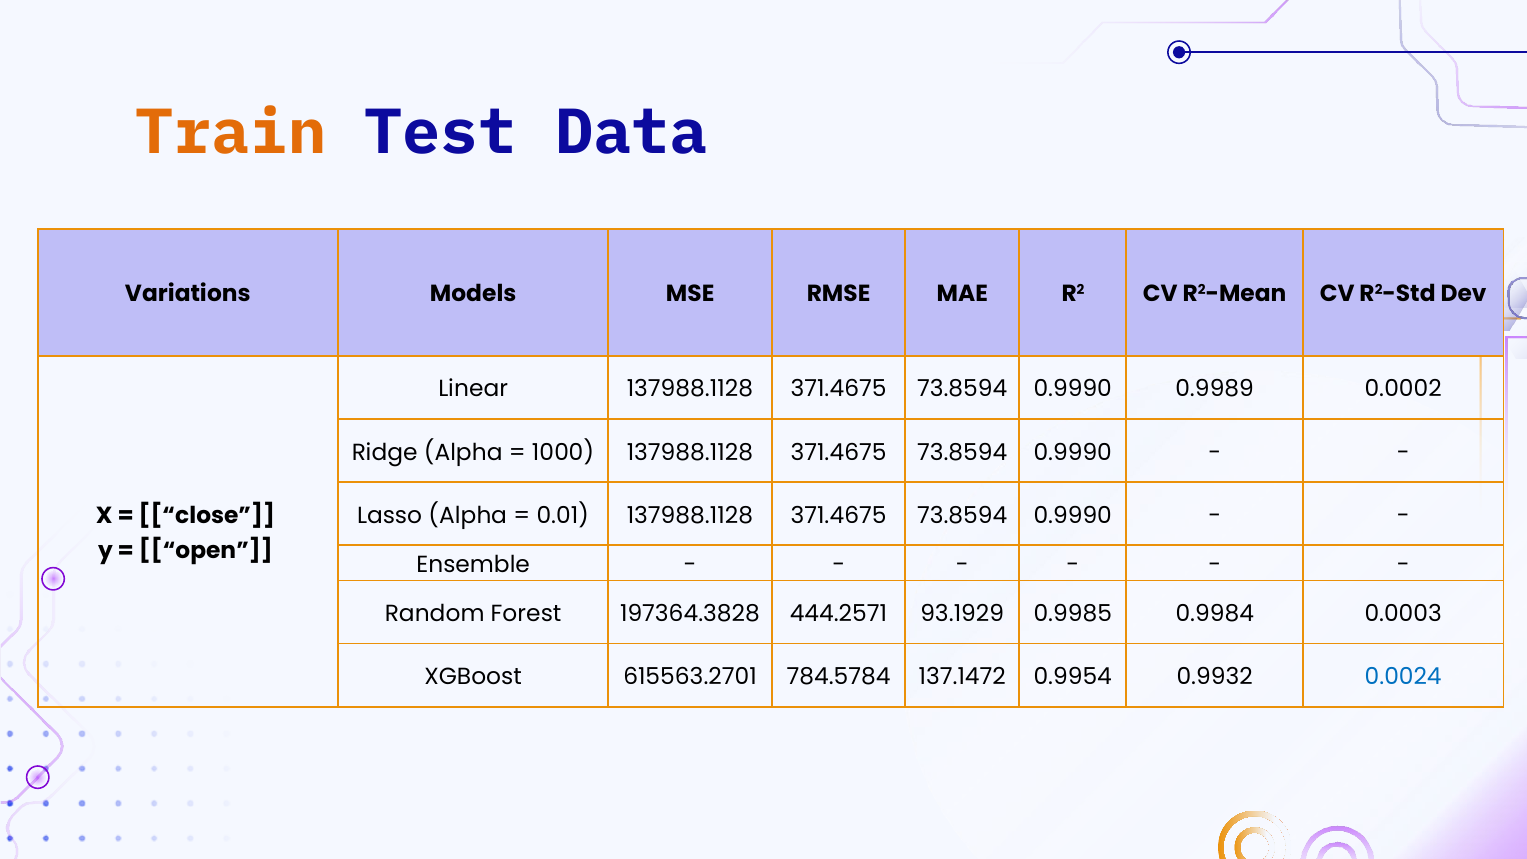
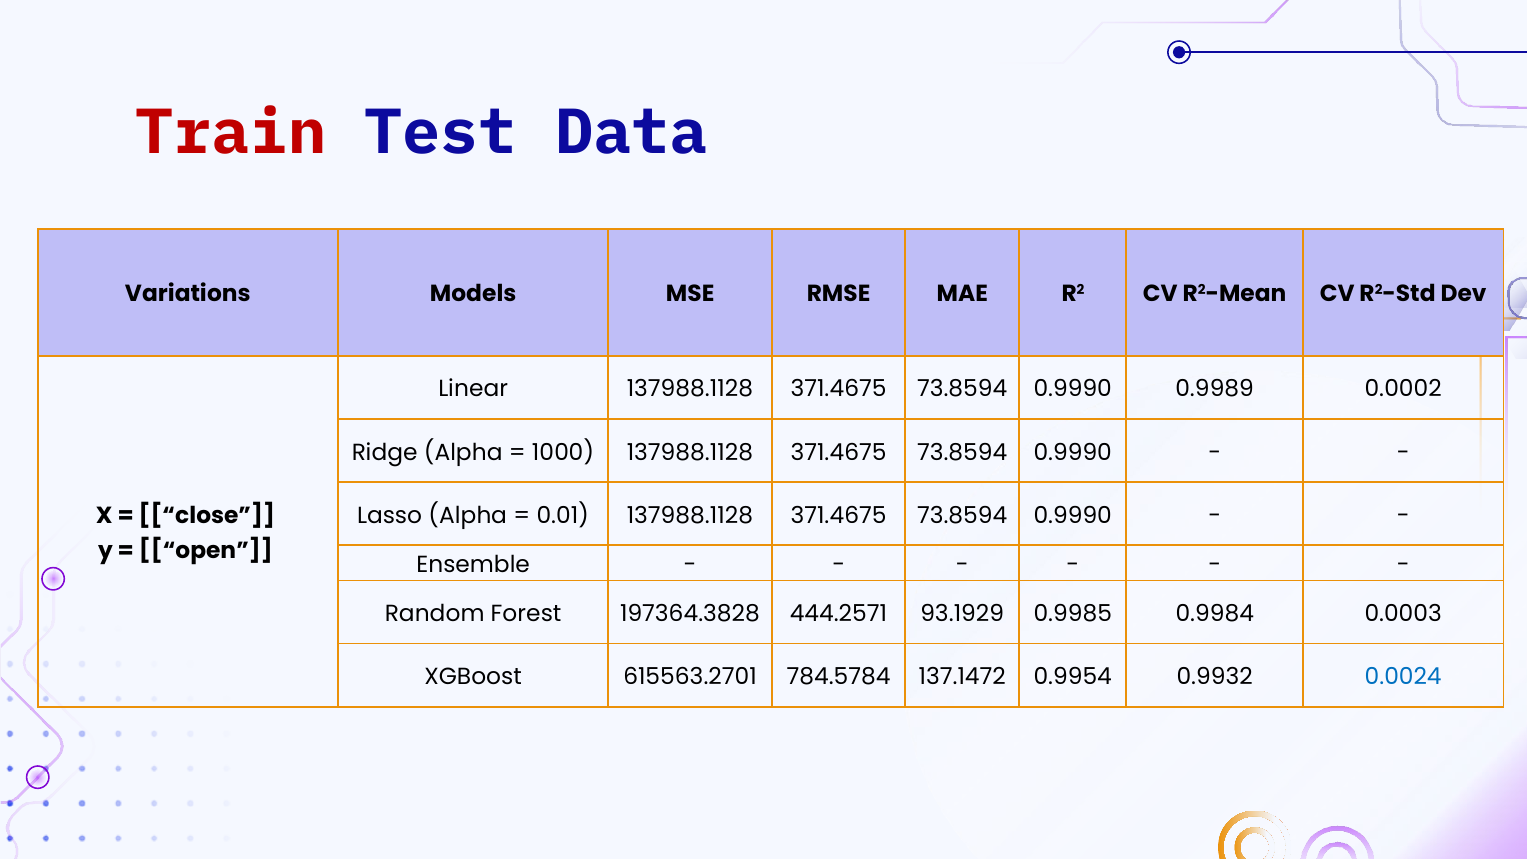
Train colour: orange -> red (231, 132)
